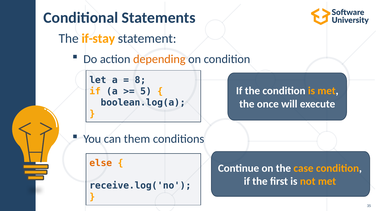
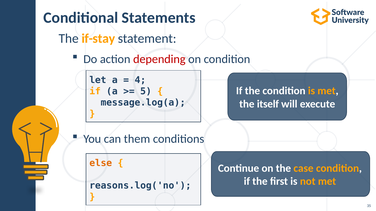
depending colour: orange -> red (159, 59)
8: 8 -> 4 (140, 80)
boolean.log(a: boolean.log(a -> message.log(a (143, 103)
once: once -> itself (268, 104)
receive.log('no: receive.log('no -> reasons.log('no (140, 186)
